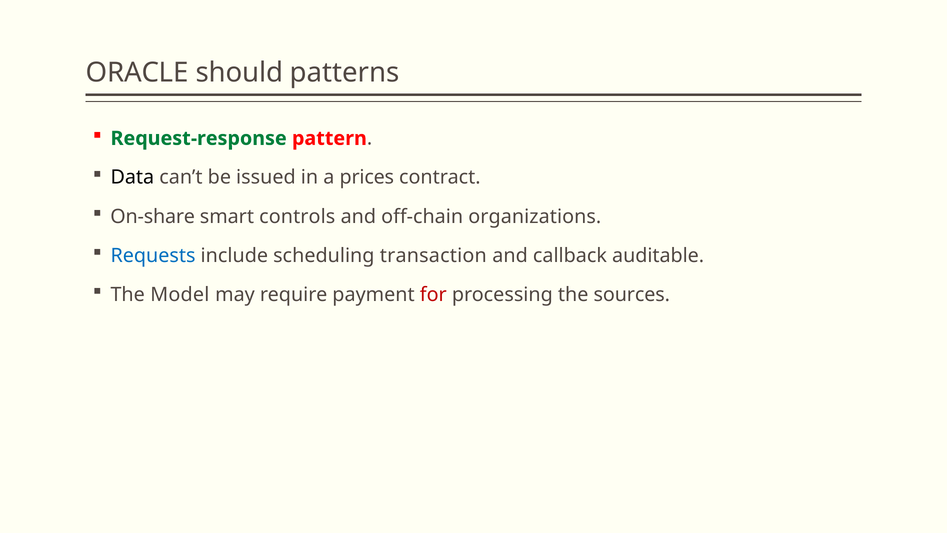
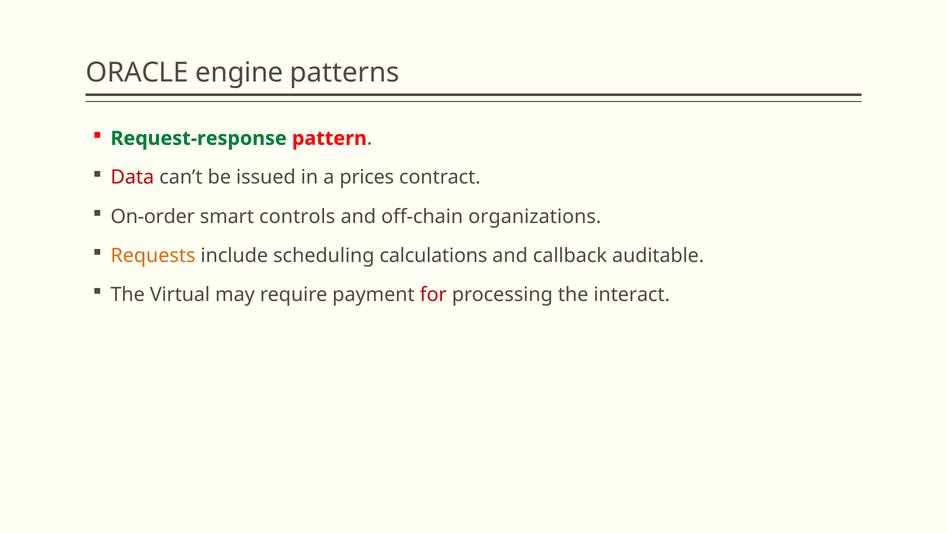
should: should -> engine (239, 72)
Data colour: black -> red (132, 177)
On-share: On-share -> On-order (153, 216)
Requests colour: blue -> orange (153, 255)
transaction: transaction -> calculations (433, 255)
Model: Model -> Virtual (180, 295)
sources: sources -> interact (632, 295)
